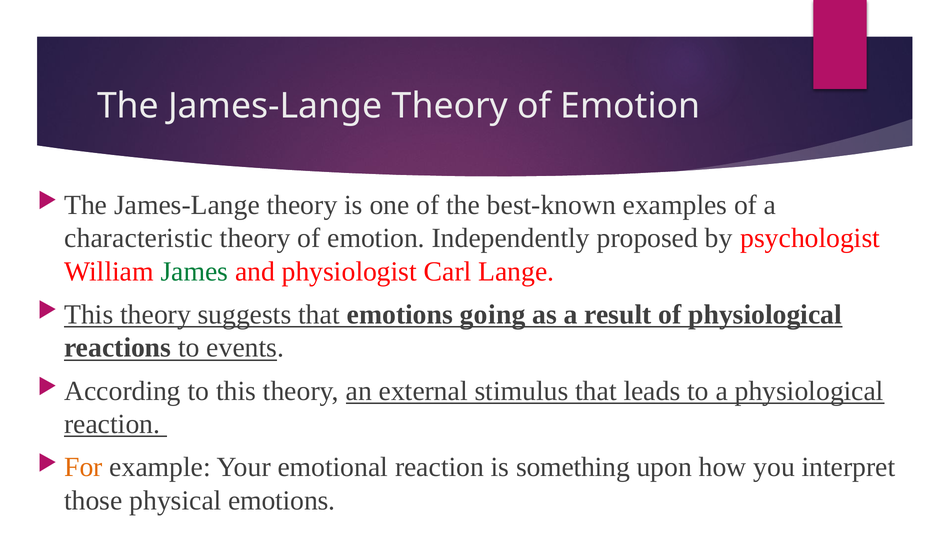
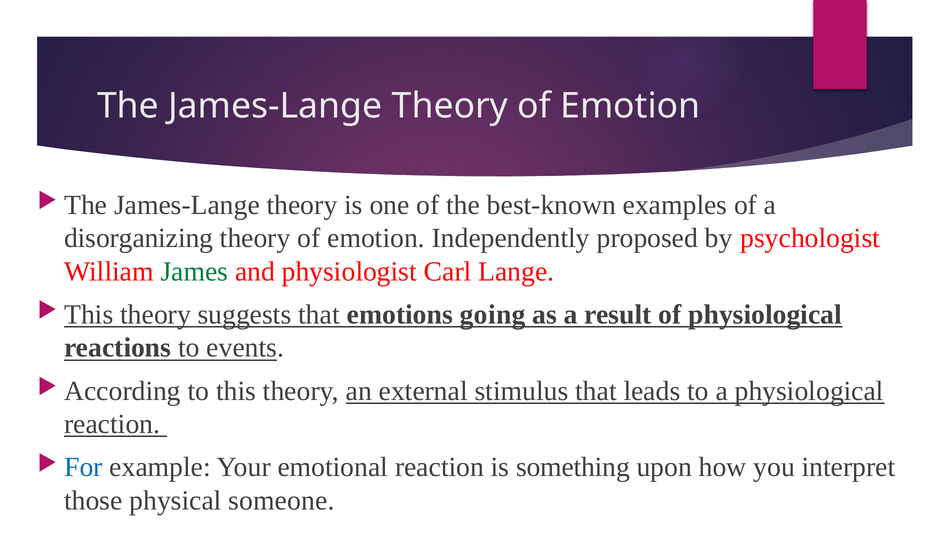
characteristic: characteristic -> disorganizing (139, 238)
For colour: orange -> blue (83, 468)
physical emotions: emotions -> someone (282, 501)
